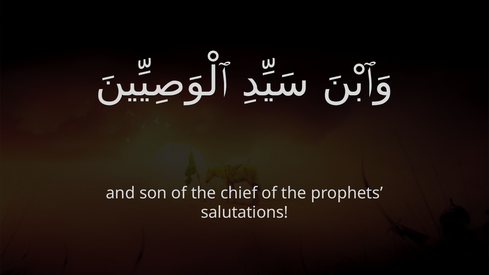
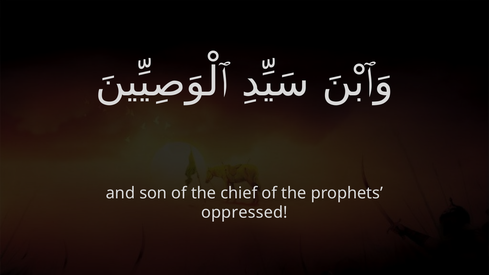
salutations: salutations -> oppressed (244, 213)
